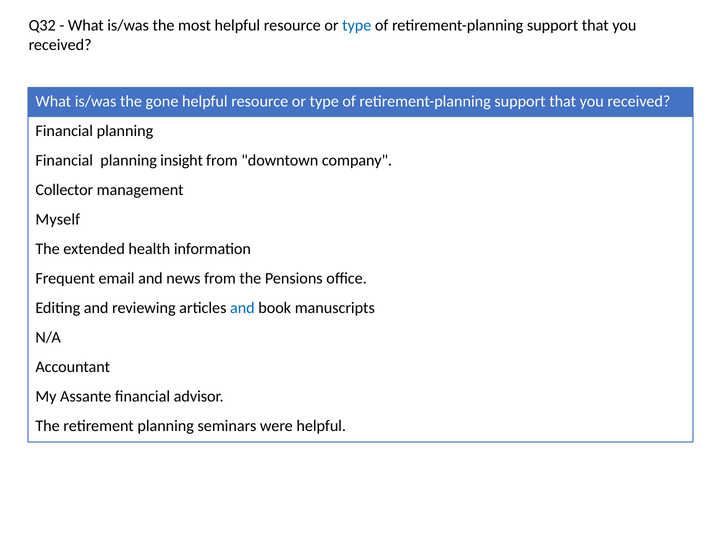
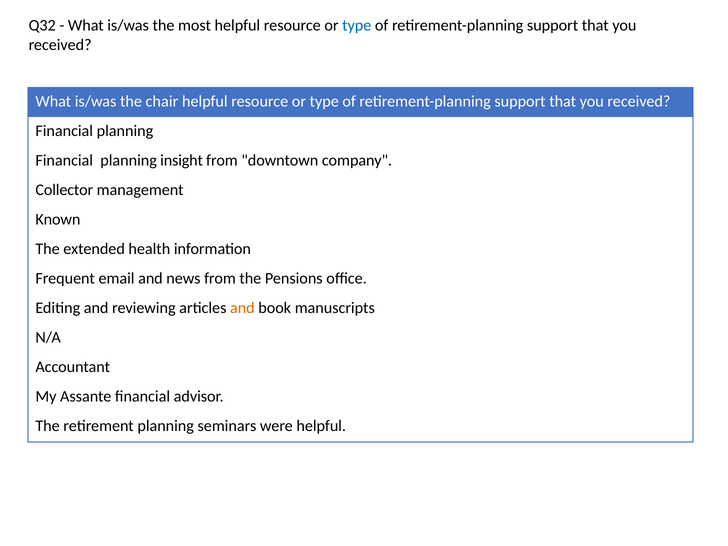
gone: gone -> chair (162, 101)
Myself: Myself -> Known (58, 219)
and colour: blue -> orange (242, 308)
